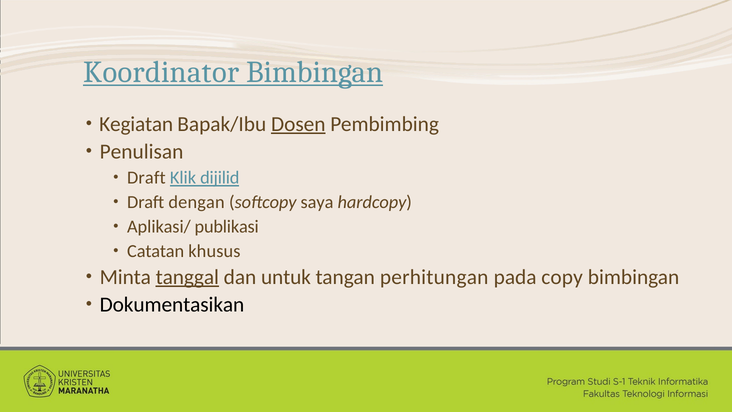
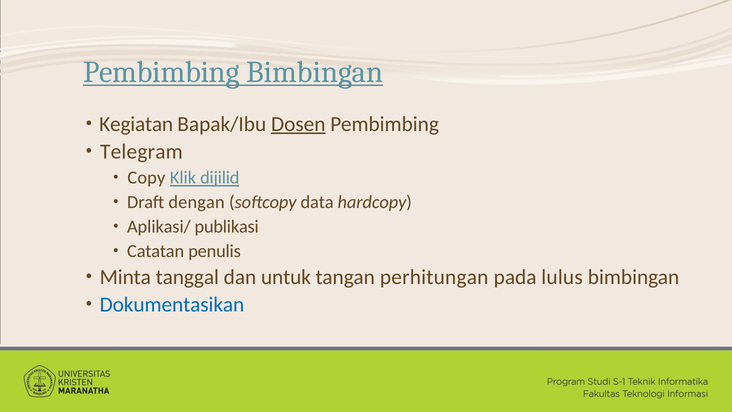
Koordinator: Koordinator -> Pembimbing (161, 72)
Penulisan: Penulisan -> Telegram (141, 152)
Draft: Draft -> Copy (146, 178)
saya: saya -> data (317, 202)
khusus: khusus -> penulis (215, 251)
tanggal underline: present -> none (187, 277)
copy: copy -> lulus (562, 277)
Dokumentasikan colour: black -> blue (172, 304)
